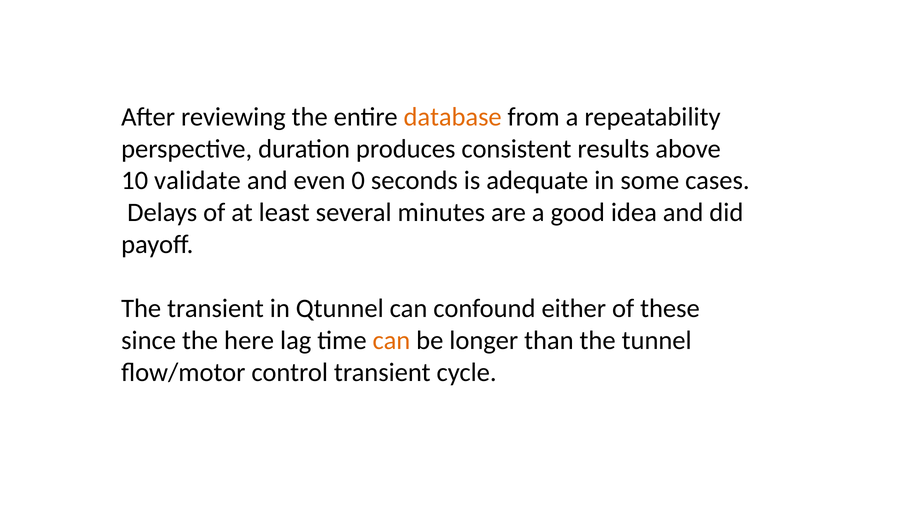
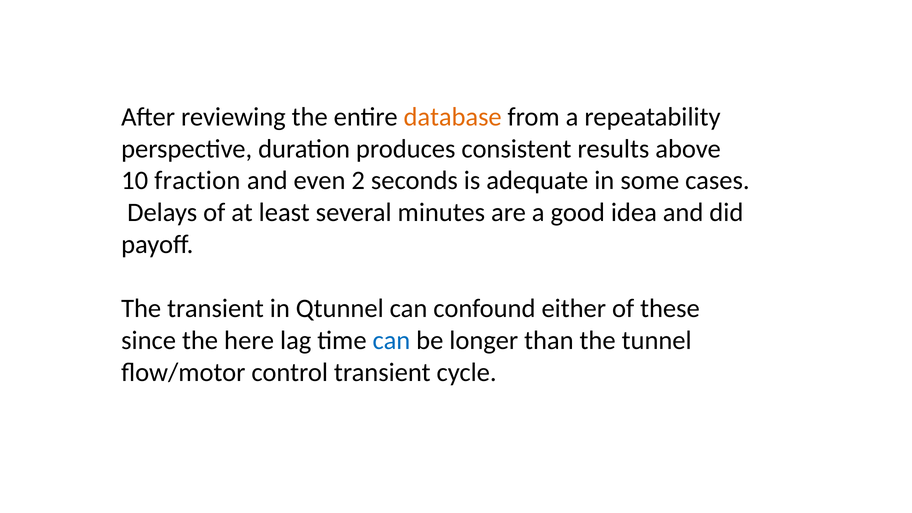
validate: validate -> fraction (197, 181)
0: 0 -> 2 (358, 181)
can colour: orange -> blue (391, 340)
